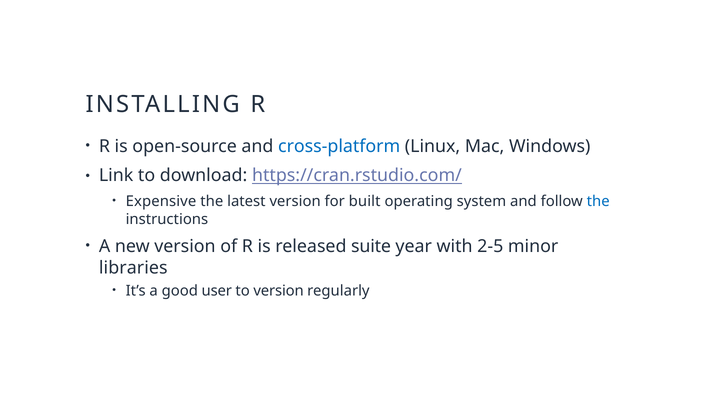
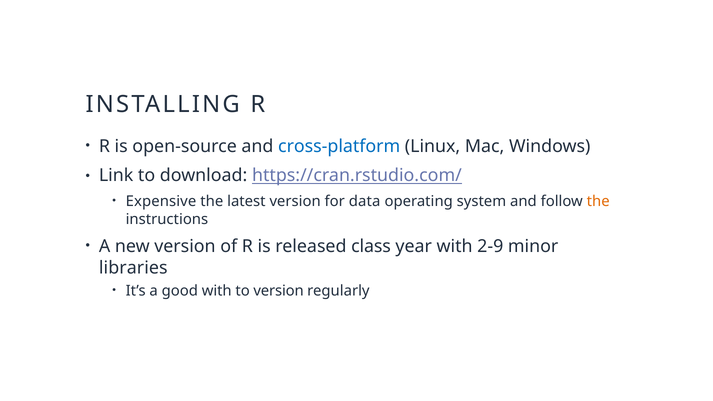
built: built -> data (365, 201)
the colour: blue -> orange (598, 201)
suite: suite -> class (371, 246)
2-5: 2-5 -> 2-9 (490, 246)
good user: user -> with (217, 291)
